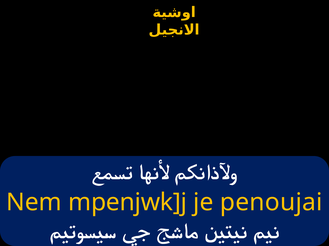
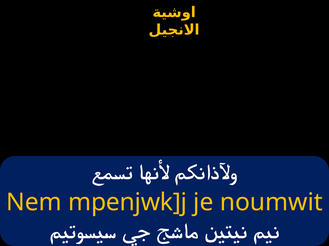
penoujai: penoujai -> noumwit (271, 203)
